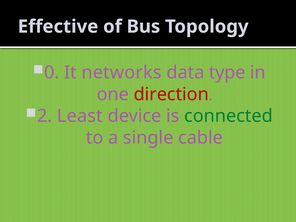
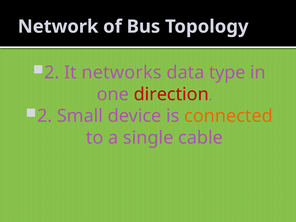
Effective: Effective -> Network (58, 27)
0: 0 -> 2 (52, 73)
Least: Least -> Small (80, 116)
connected colour: green -> orange (228, 116)
